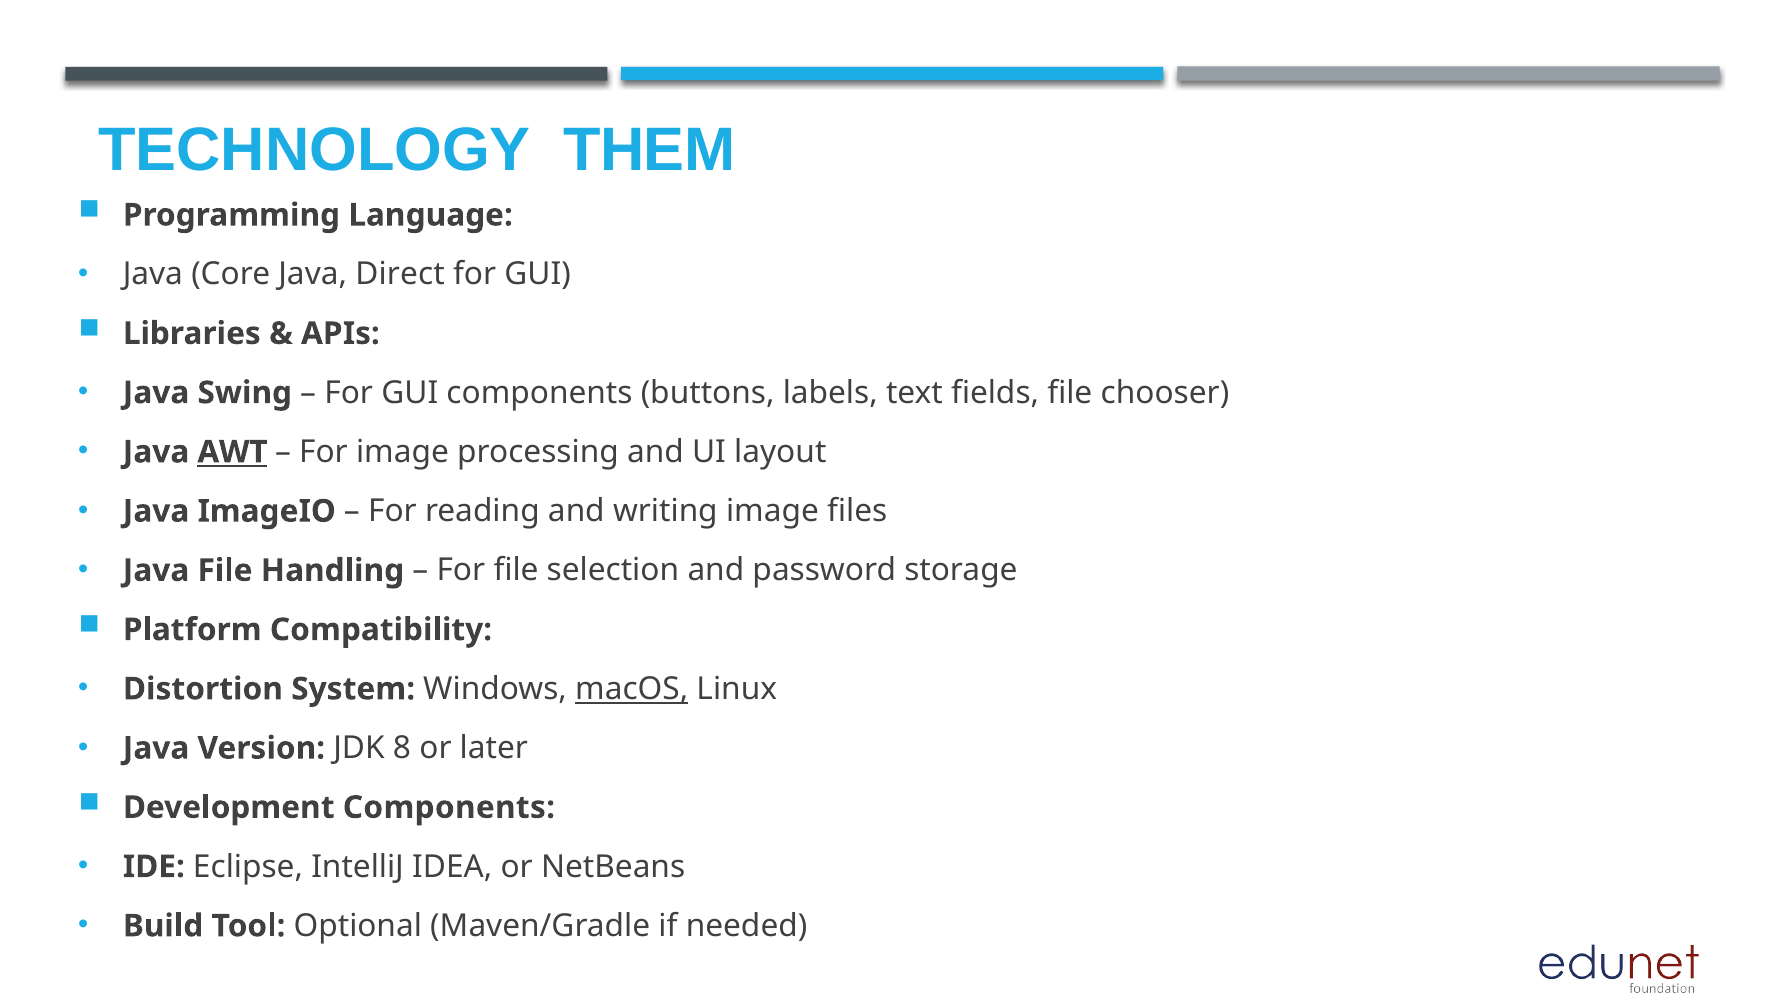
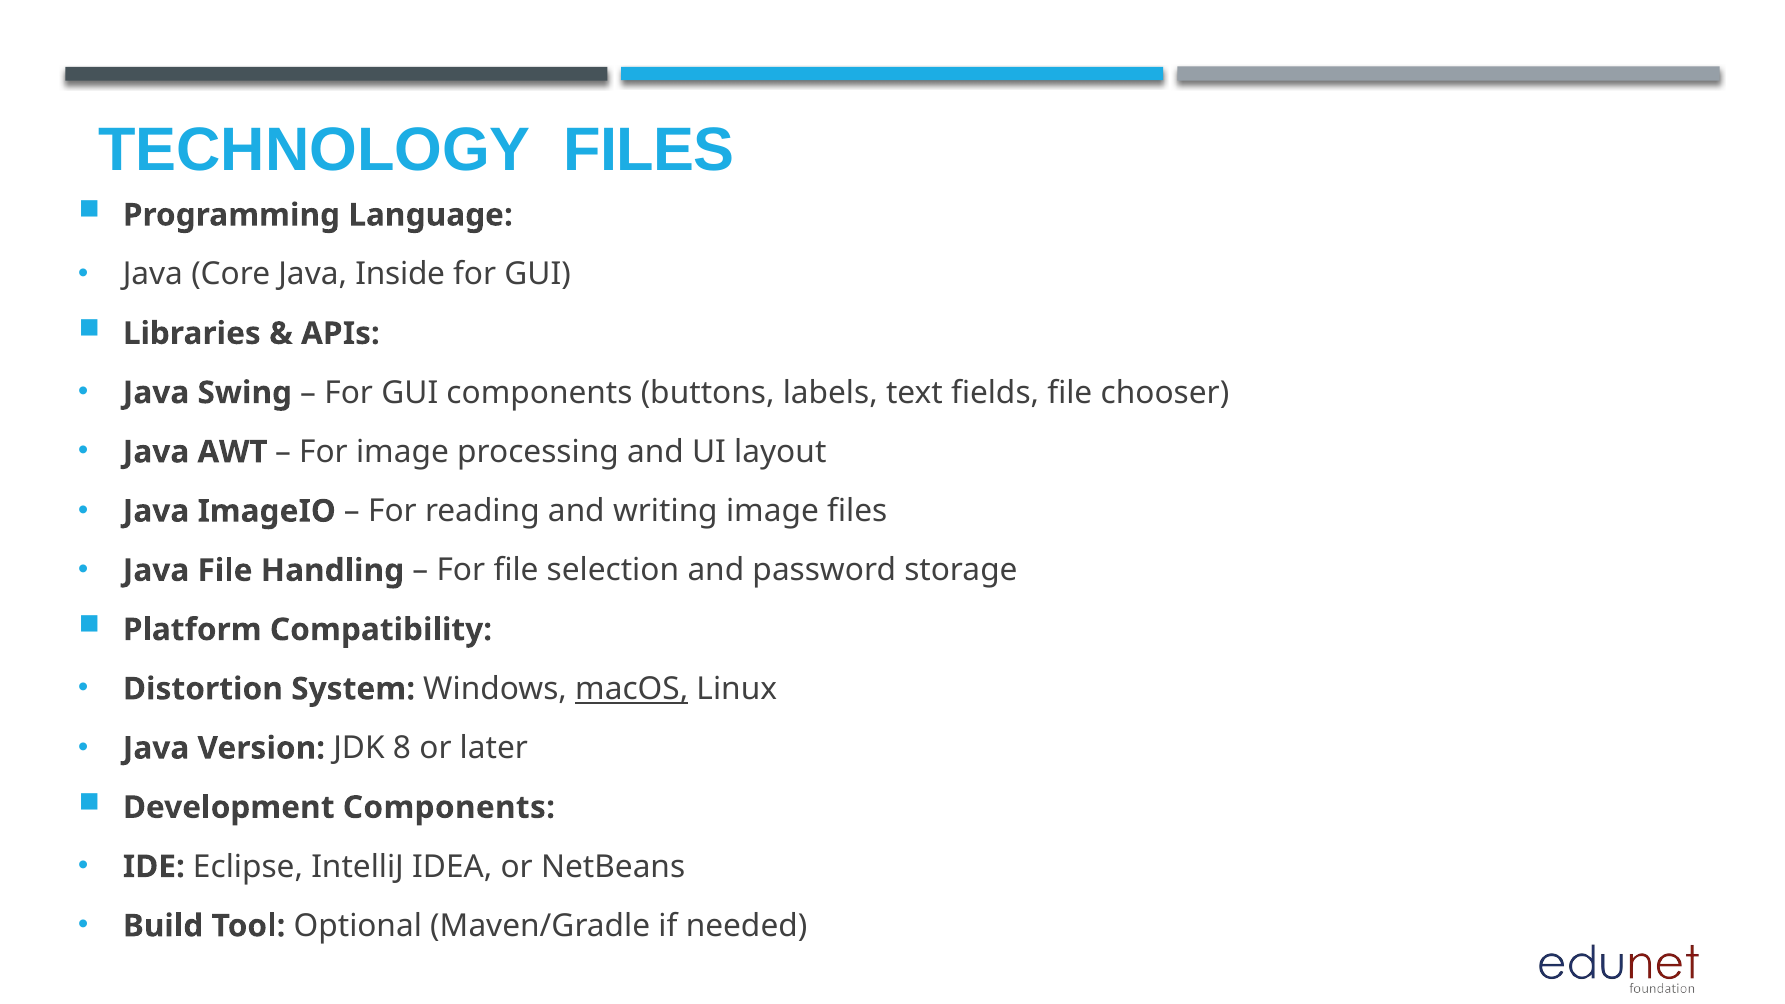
TECHNOLOGY THEM: THEM -> FILES (649, 151)
Direct: Direct -> Inside (400, 274)
AWT underline: present -> none (232, 452)
